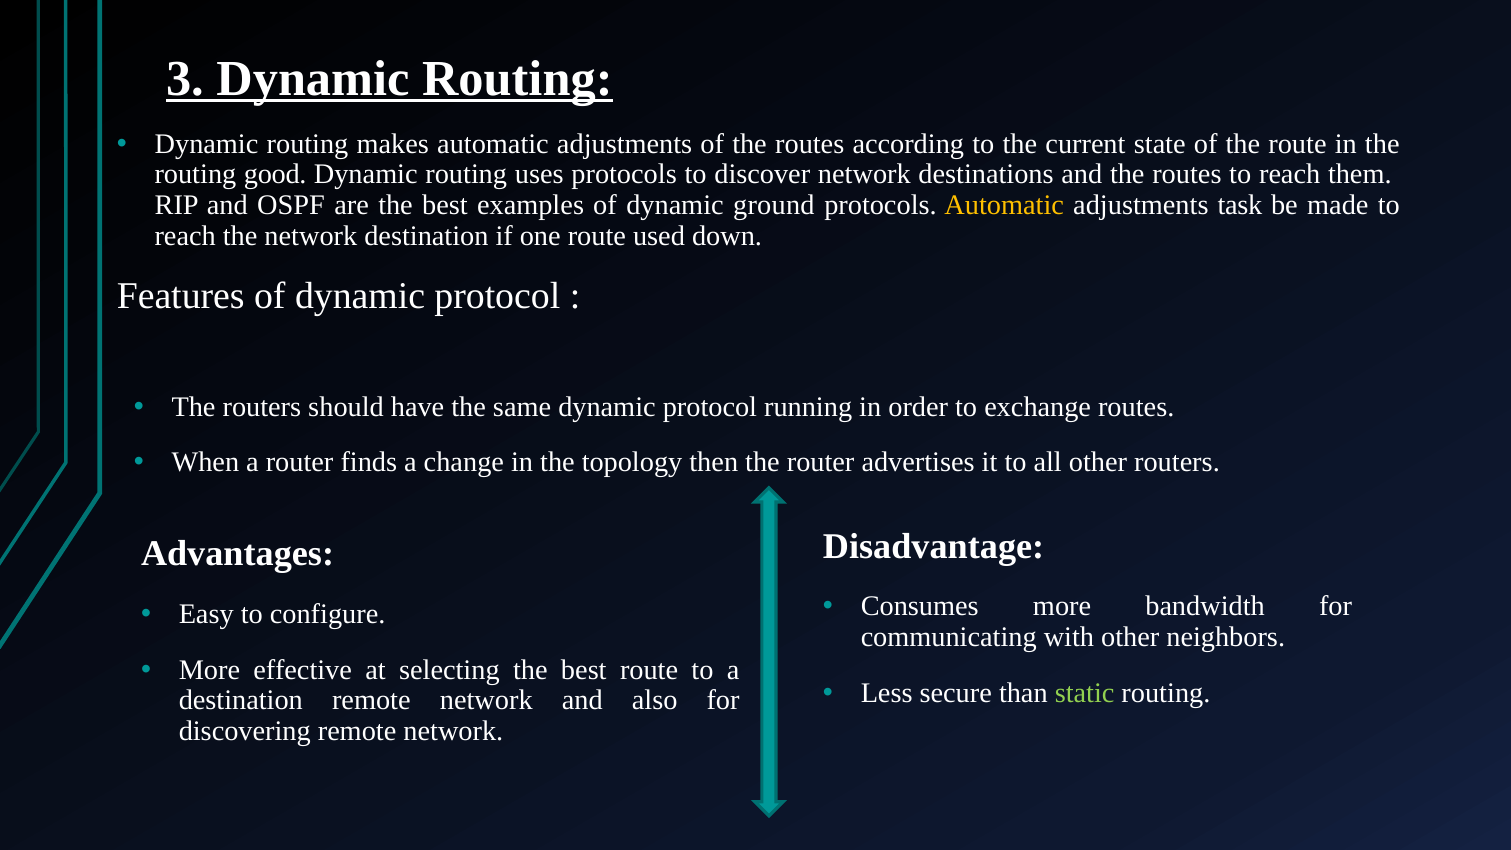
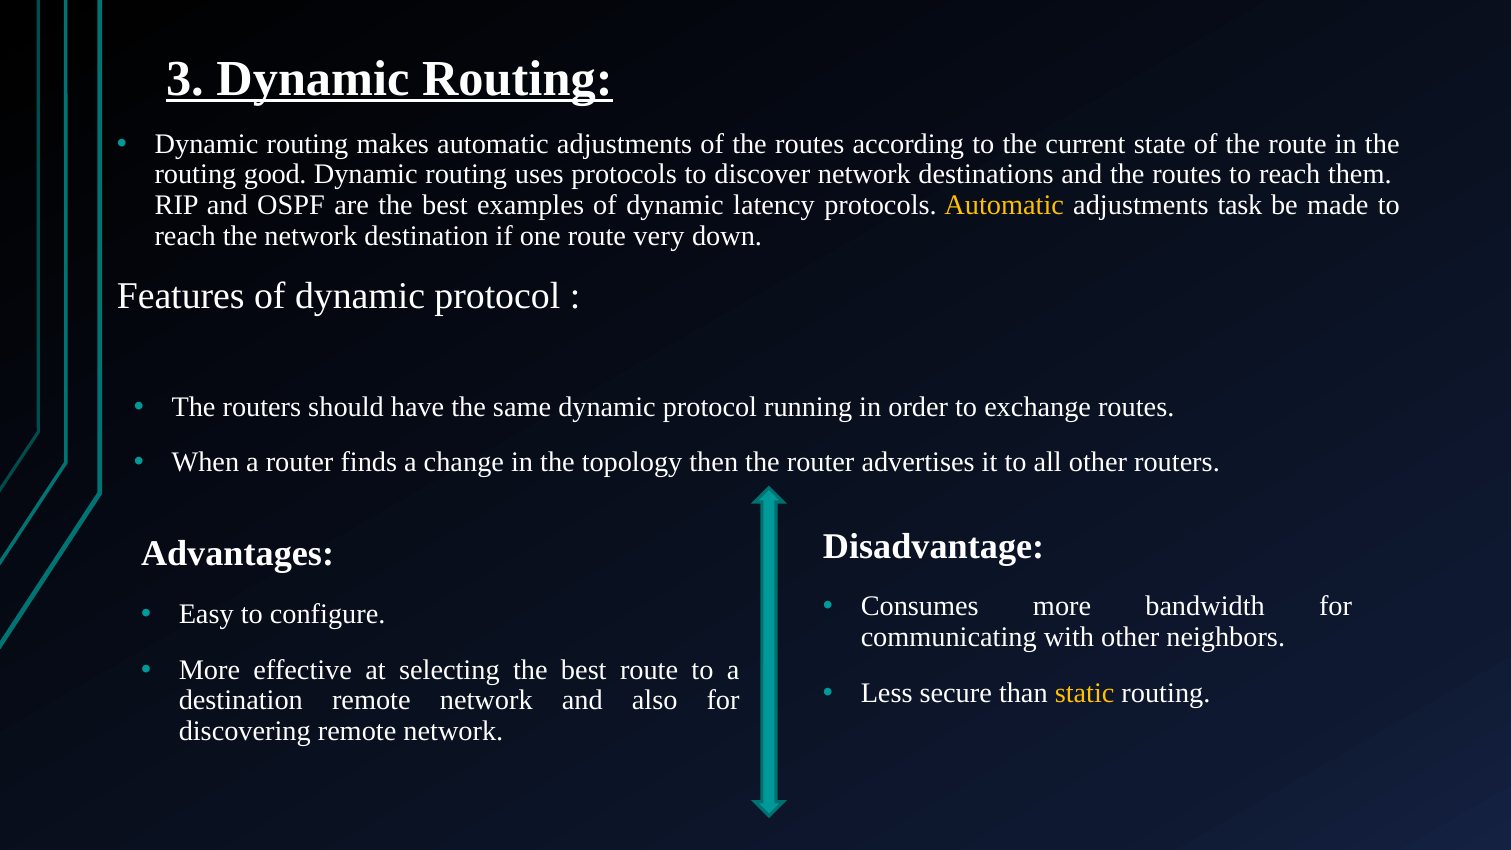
ground: ground -> latency (774, 205)
used: used -> very (659, 236)
static colour: light green -> yellow (1085, 693)
